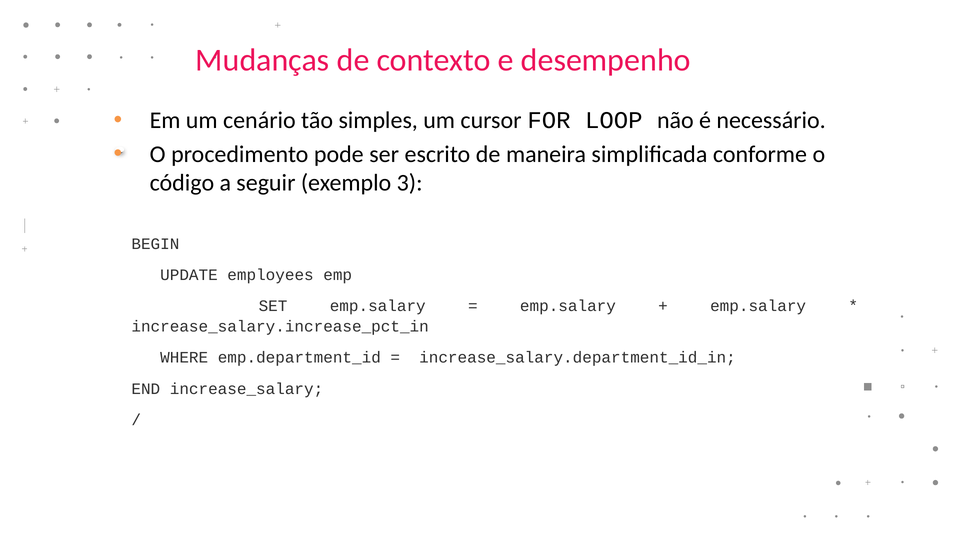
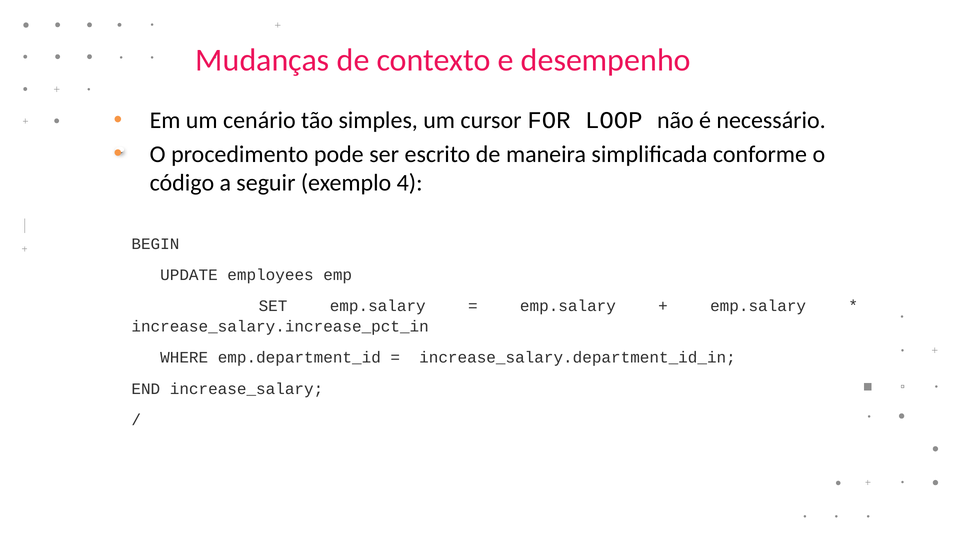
3: 3 -> 4 (410, 183)
